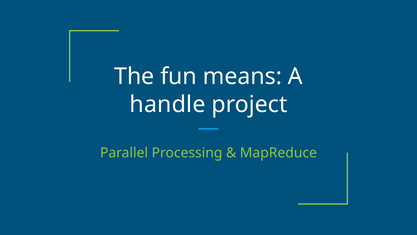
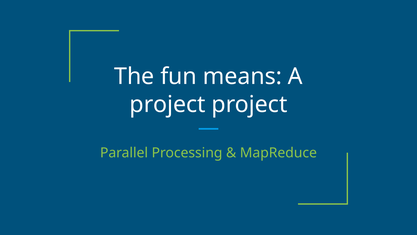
handle: handle -> project (168, 104)
